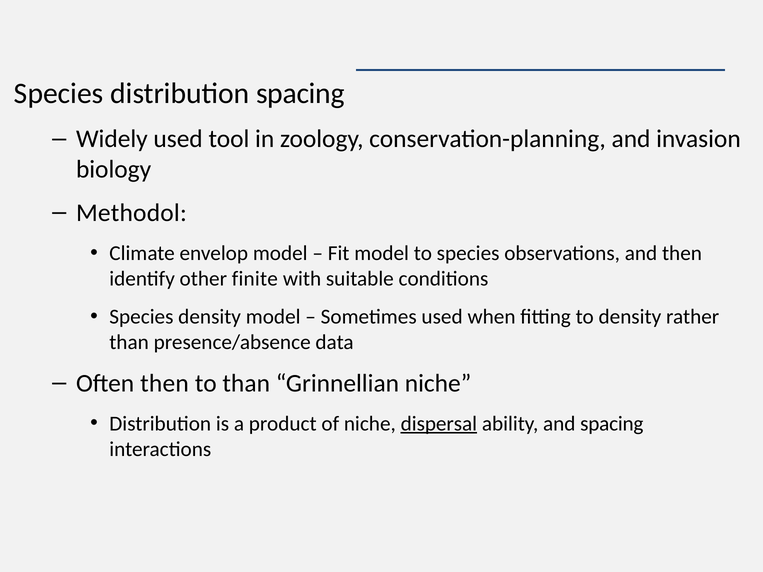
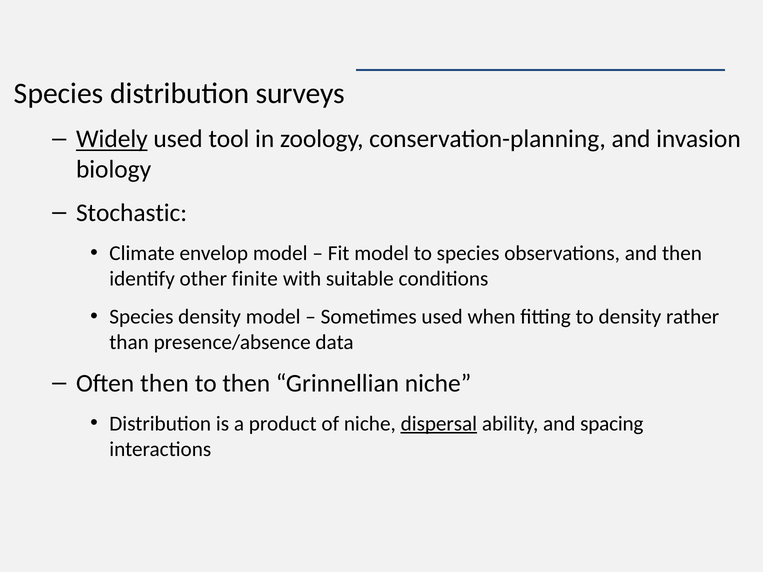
distribution spacing: spacing -> surveys (300, 94)
Widely underline: none -> present (112, 139)
Methodol: Methodol -> Stochastic (132, 213)
to than: than -> then (246, 383)
